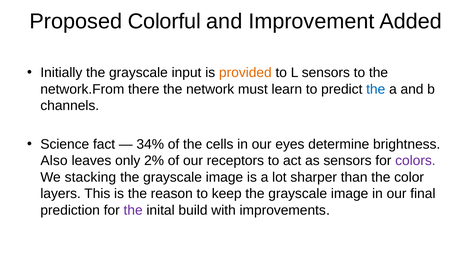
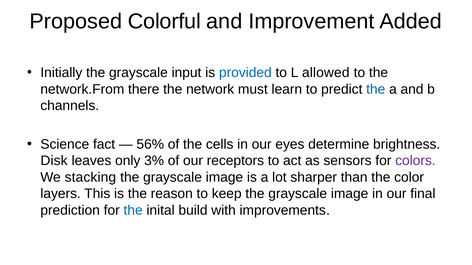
provided colour: orange -> blue (245, 73)
L sensors: sensors -> allowed (326, 73)
34%: 34% -> 56% (150, 145)
Also: Also -> Disk (54, 161)
2%: 2% -> 3% (154, 161)
the colour: purple -> blue (133, 211)
